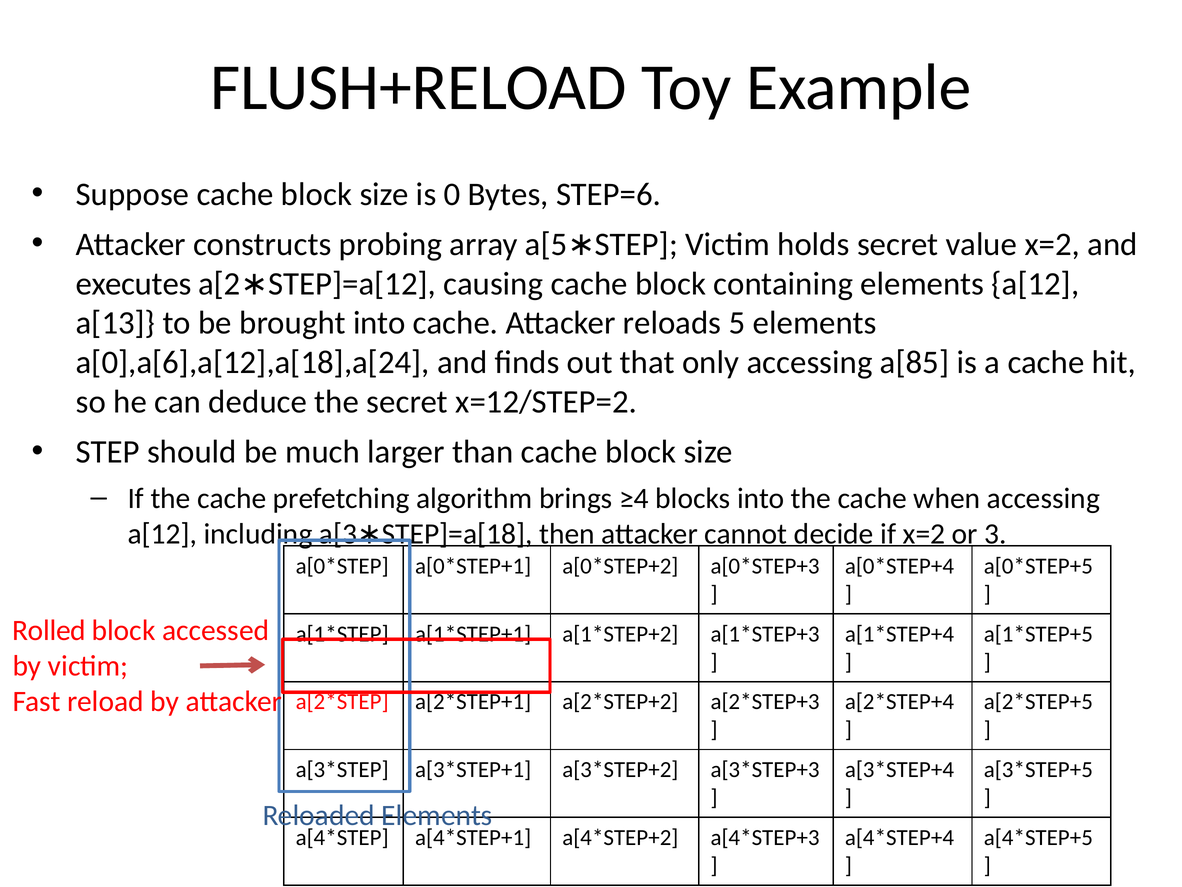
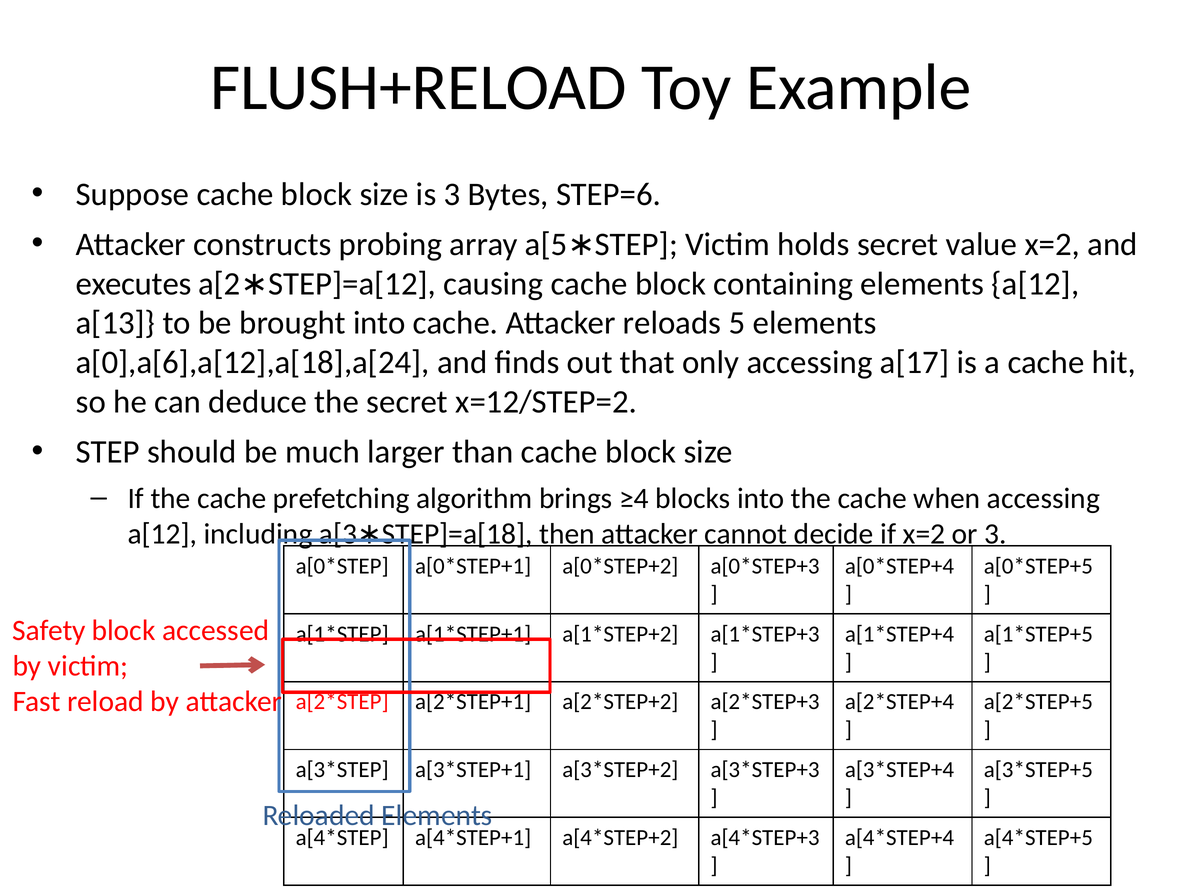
is 0: 0 -> 3 (452, 194)
a[85: a[85 -> a[17 (915, 362)
Rolled: Rolled -> Safety (49, 630)
